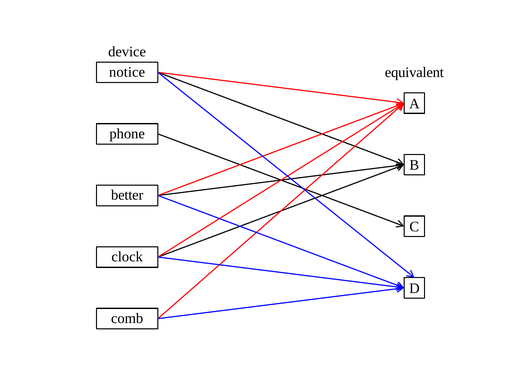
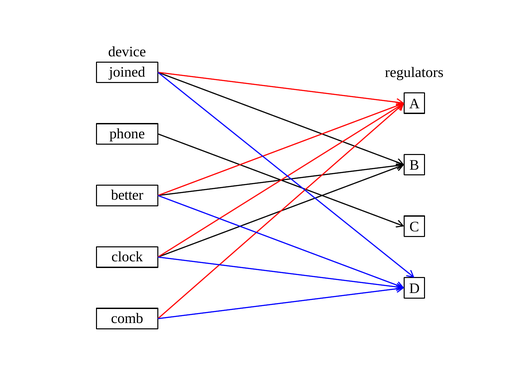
notice: notice -> joined (127, 72)
equivalent: equivalent -> regulators (414, 72)
